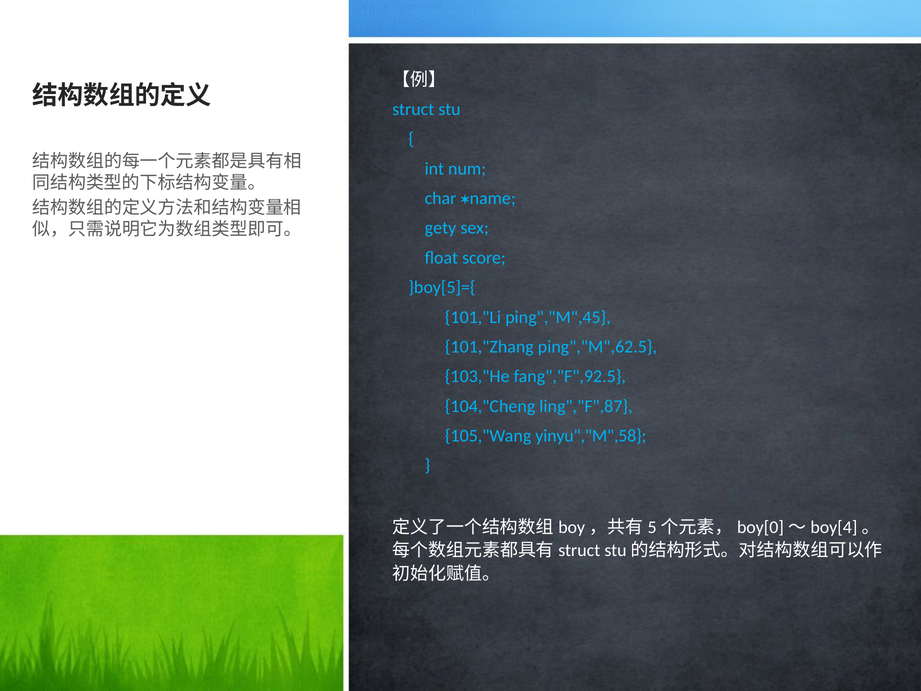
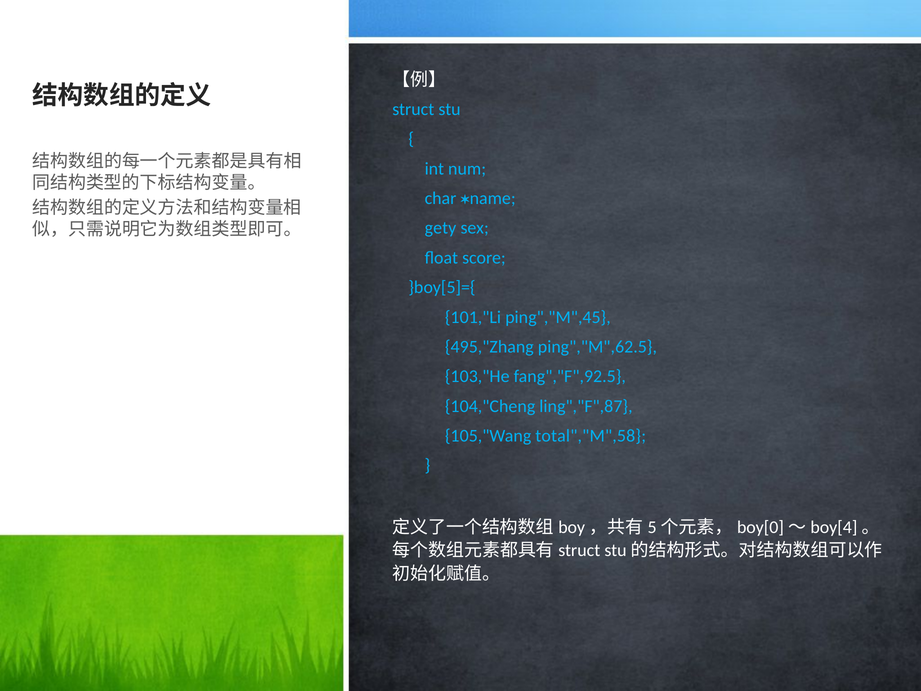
101,"Zhang: 101,"Zhang -> 495,"Zhang (489, 347)
yinyu","M",58: yinyu","M",58 -> total","M",58 (591, 436)
